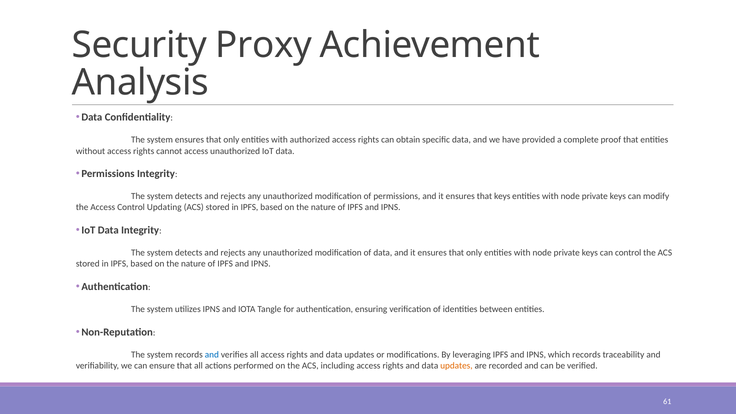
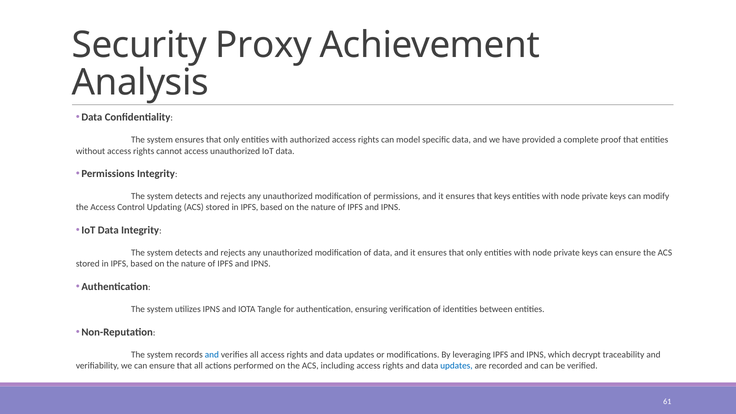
obtain: obtain -> model (408, 140)
keys can control: control -> ensure (628, 253)
which records: records -> decrypt (586, 355)
updates colour: orange -> blue (456, 366)
